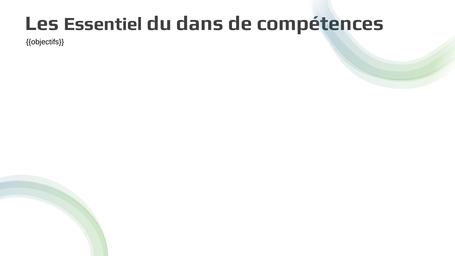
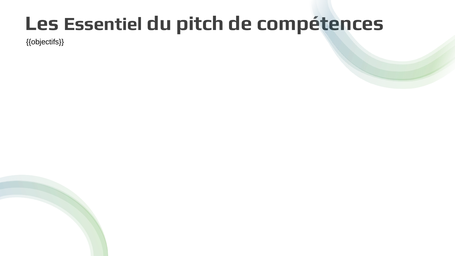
dans: dans -> pitch (200, 23)
